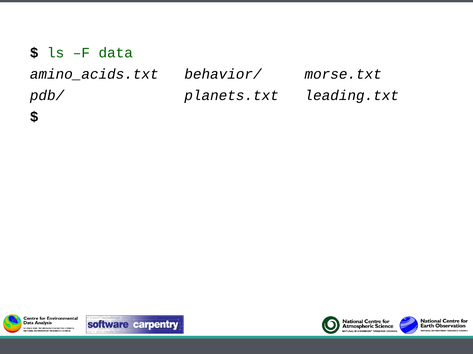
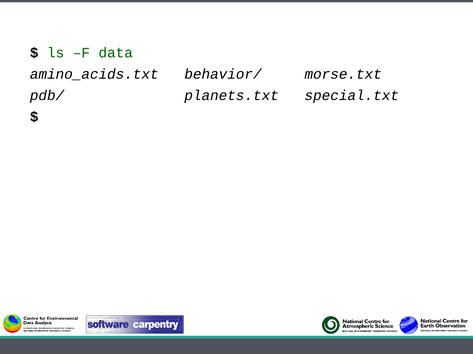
leading.txt: leading.txt -> special.txt (352, 96)
